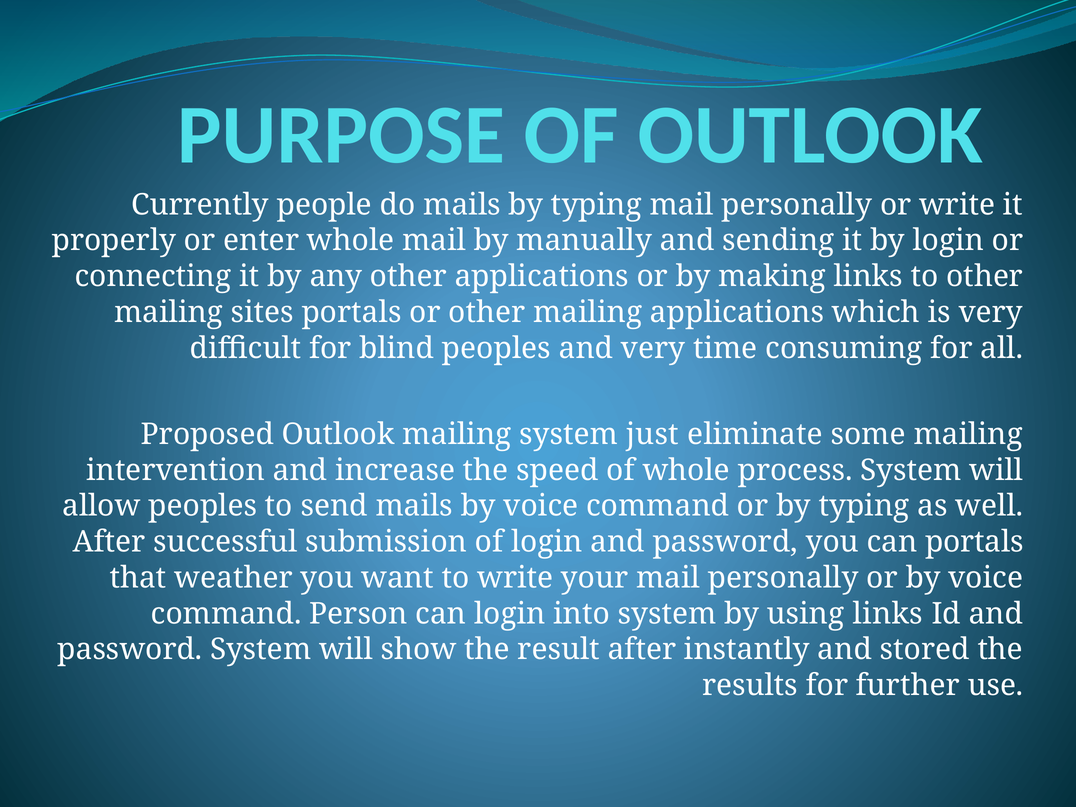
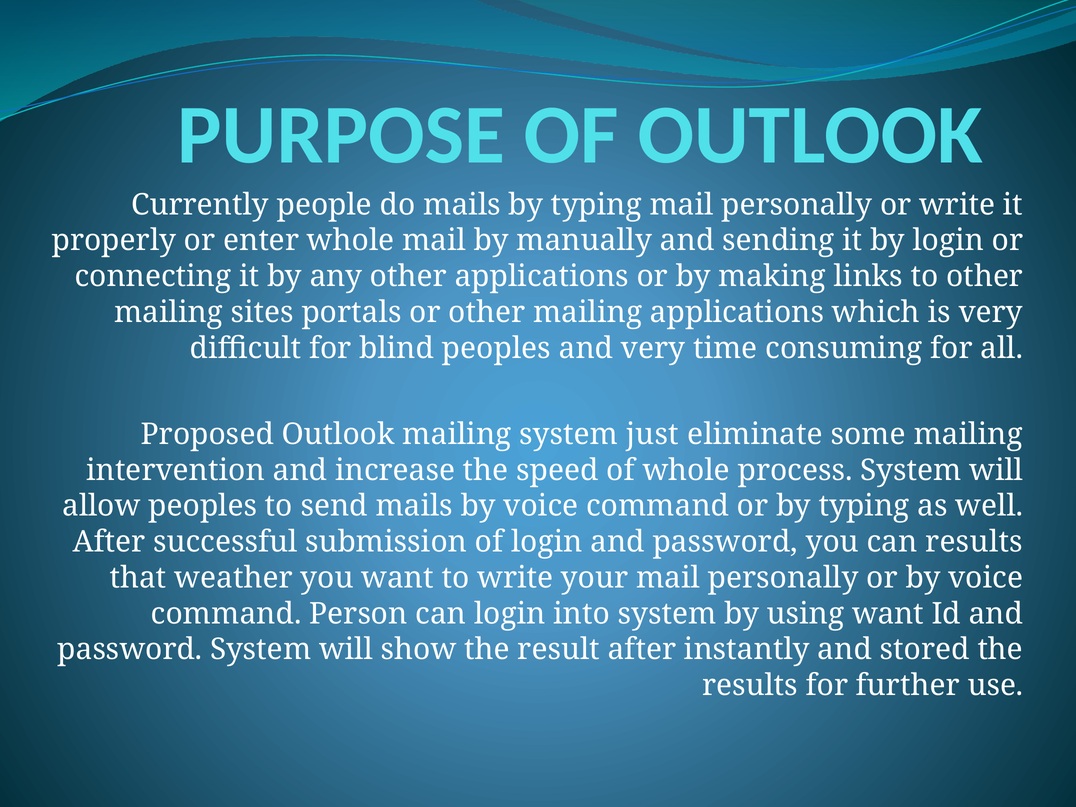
can portals: portals -> results (974, 542)
using links: links -> want (888, 614)
